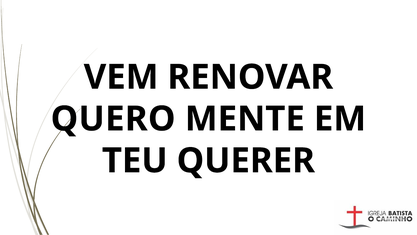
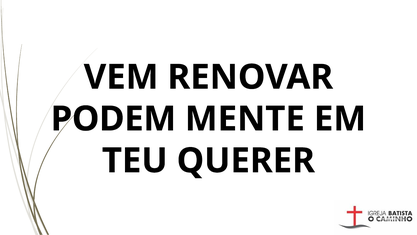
QUERO: QUERO -> PODEM (113, 119)
